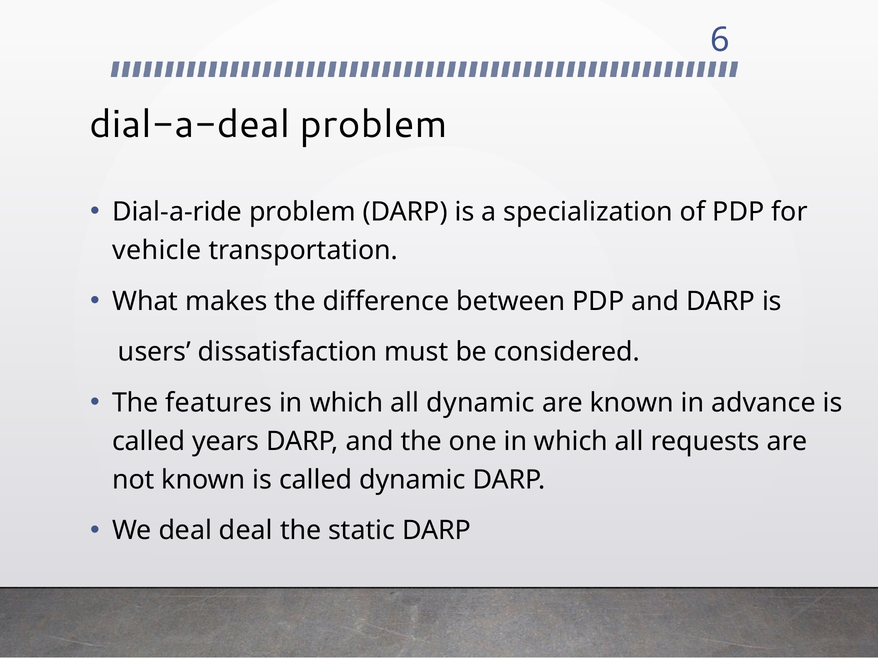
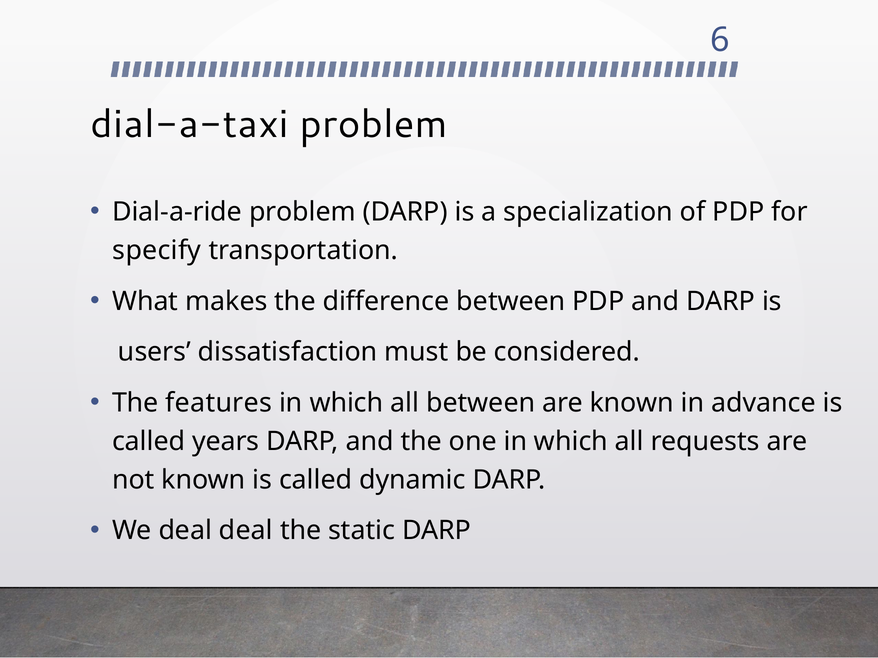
dial-a-deal: dial-a-deal -> dial-a-taxi (190, 124)
vehicle: vehicle -> specify (157, 251)
all dynamic: dynamic -> between (481, 403)
